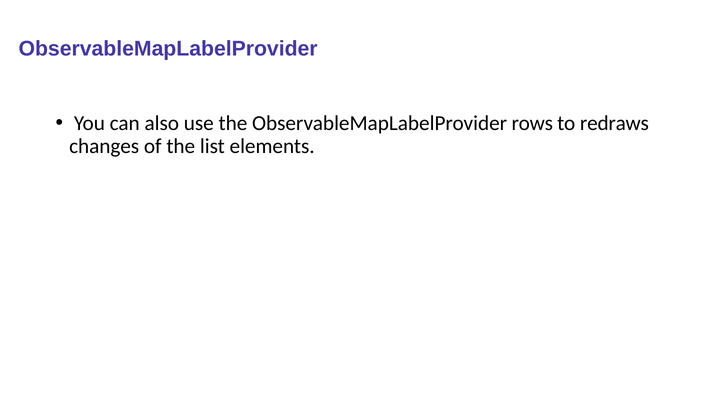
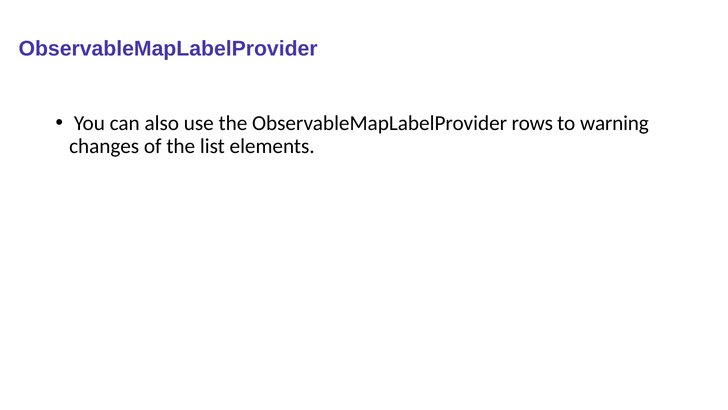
redraws: redraws -> warning (614, 123)
